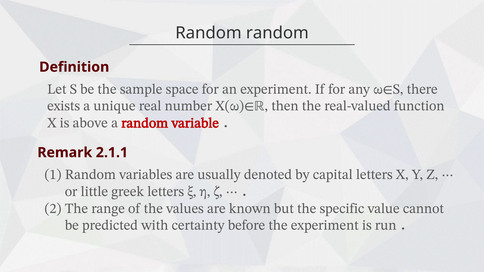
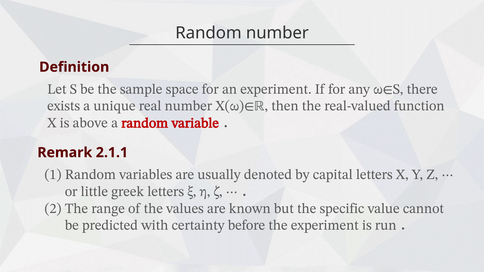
Random random: random -> number (277, 33)
